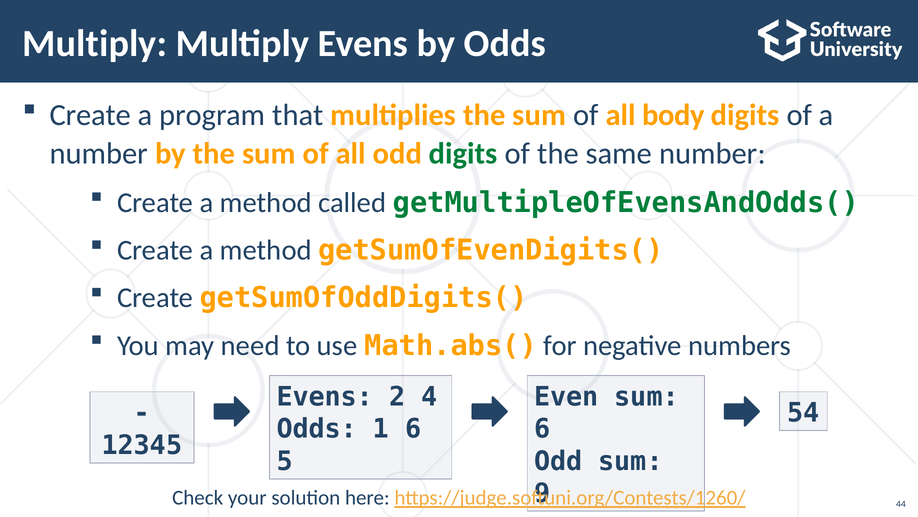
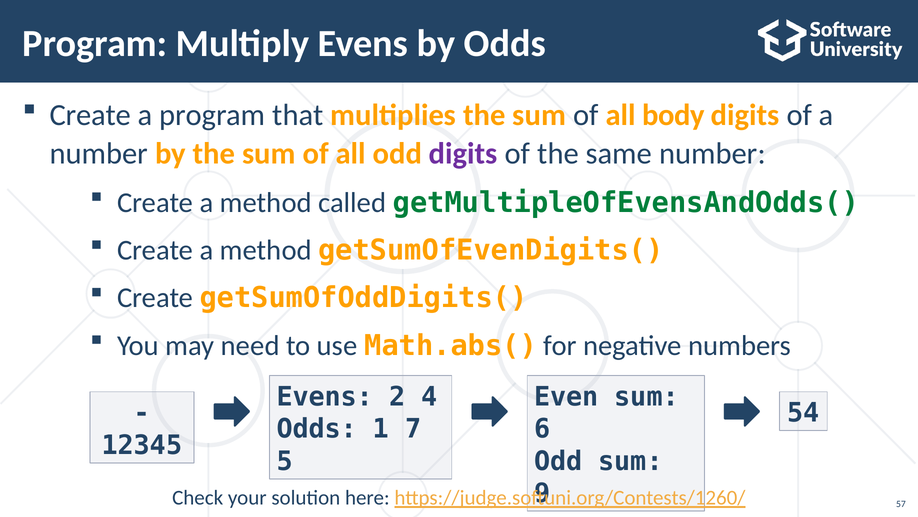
Multiply: Multiply -> Program (95, 43)
digits colour: green -> purple (463, 154)
1 6: 6 -> 7 (413, 429)
44: 44 -> 57 (901, 504)
